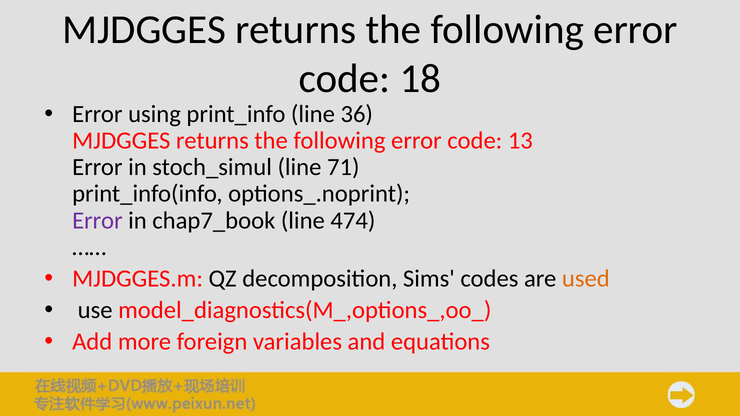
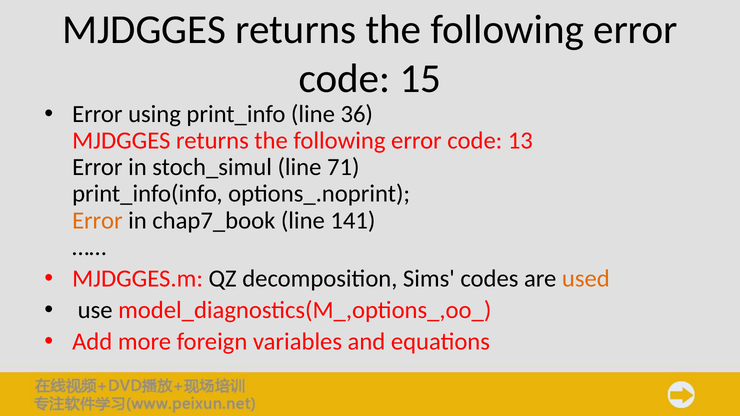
18: 18 -> 15 (420, 79)
Error colour: purple -> orange (97, 221)
474: 474 -> 141 (353, 221)
